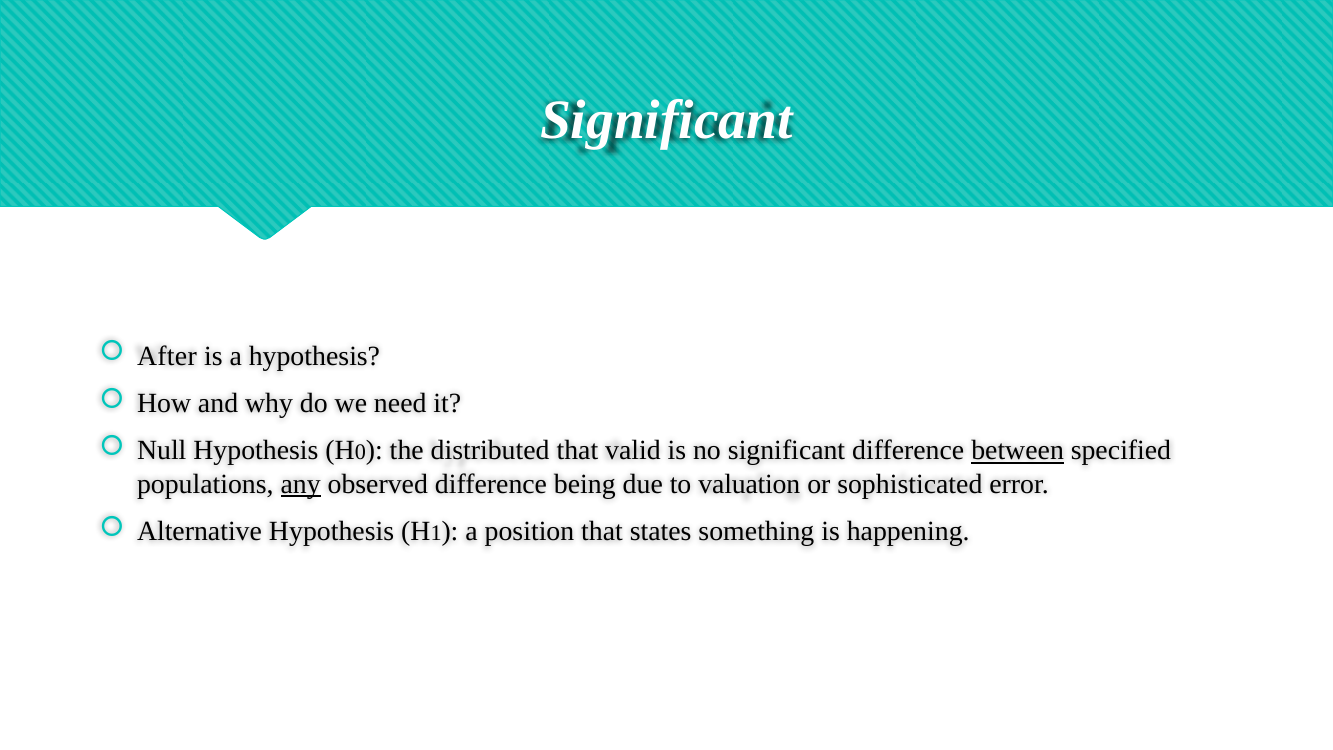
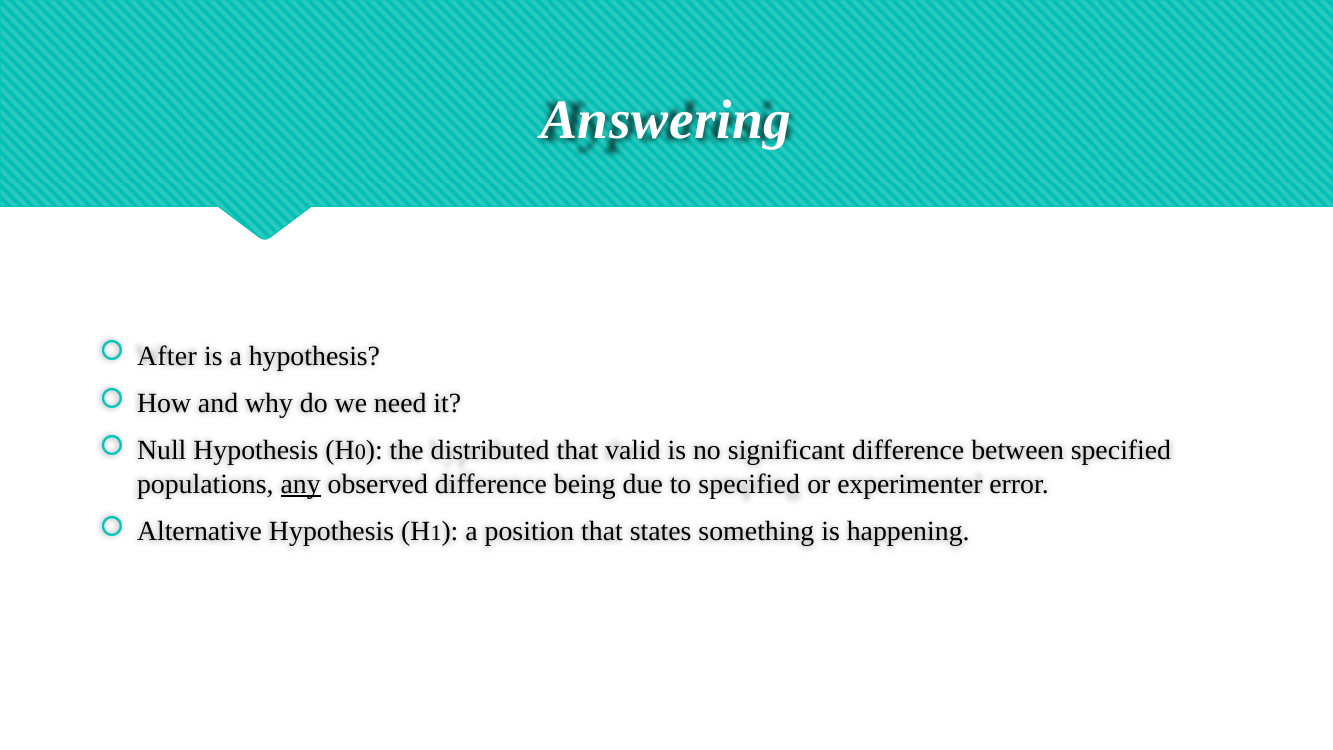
Significant: Significant -> Answering (666, 121)
between underline: present -> none (1018, 451)
to valuation: valuation -> specified (749, 484)
sophisticated: sophisticated -> experimenter (910, 484)
